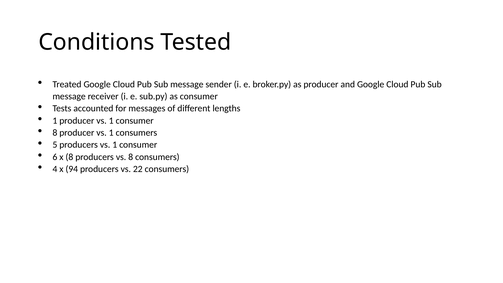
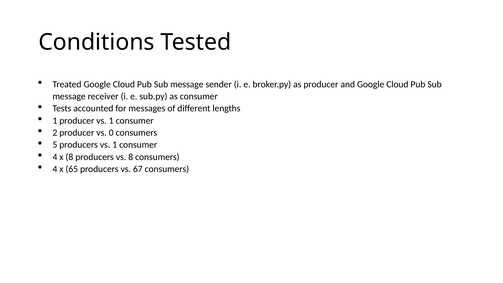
8: 8 -> 2 (55, 133)
1: 1 -> 0 (111, 133)
6: 6 -> 4 (55, 157)
94: 94 -> 65 (72, 169)
22: 22 -> 67 (138, 169)
